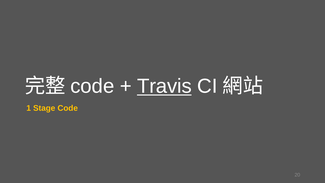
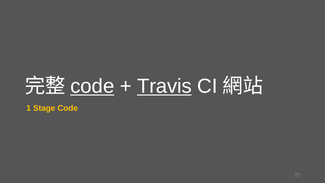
code underline: none -> present (92, 86)
